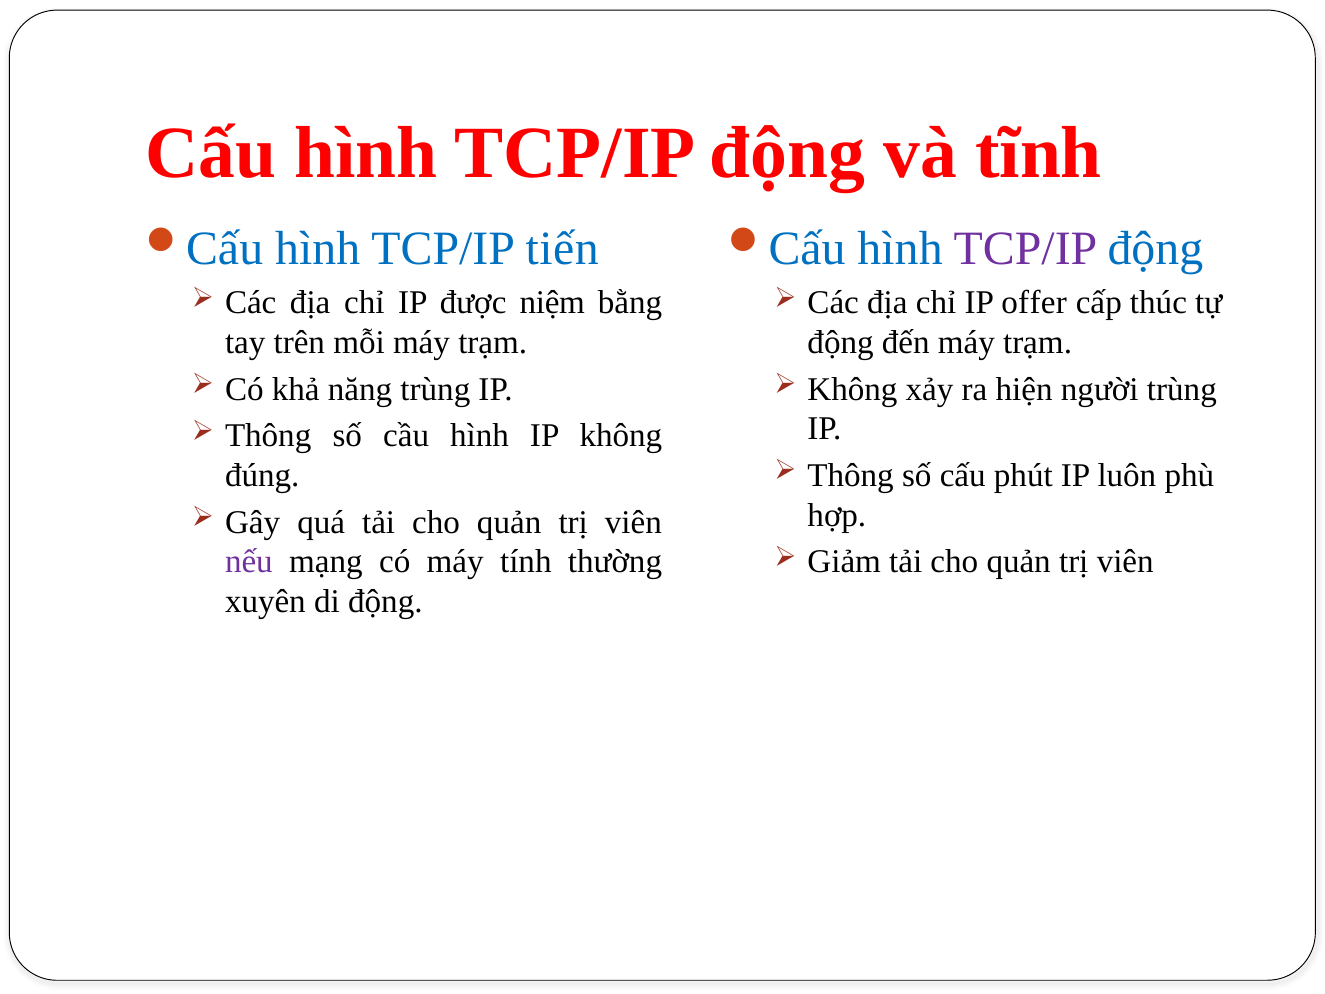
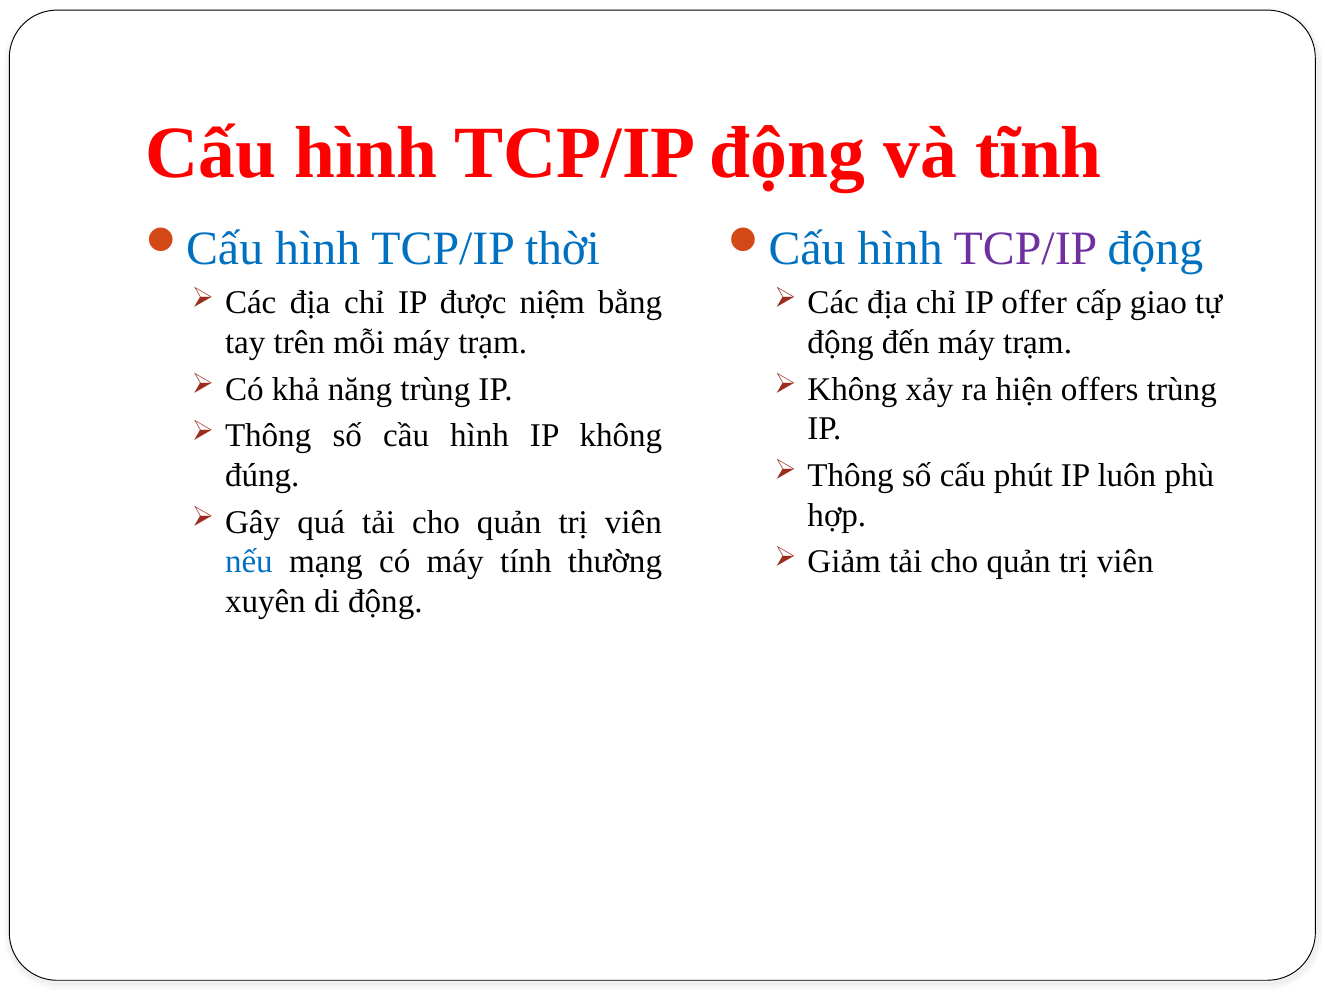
tiến: tiến -> thời (563, 248)
thúc: thúc -> giao (1158, 303)
người: người -> offers (1100, 389)
nếu colour: purple -> blue (249, 562)
